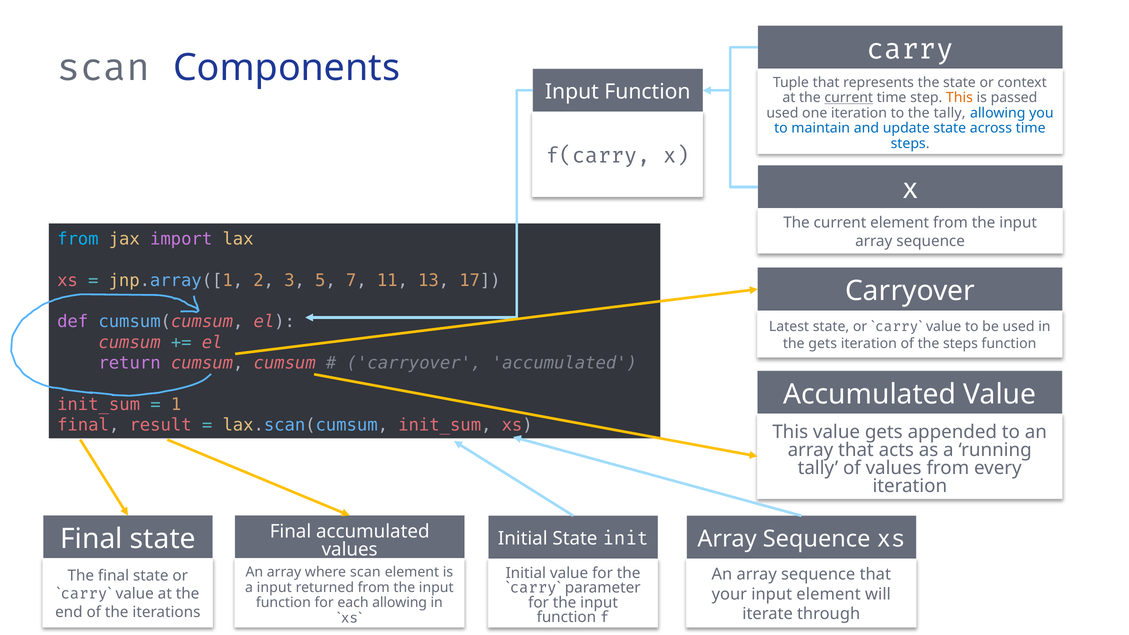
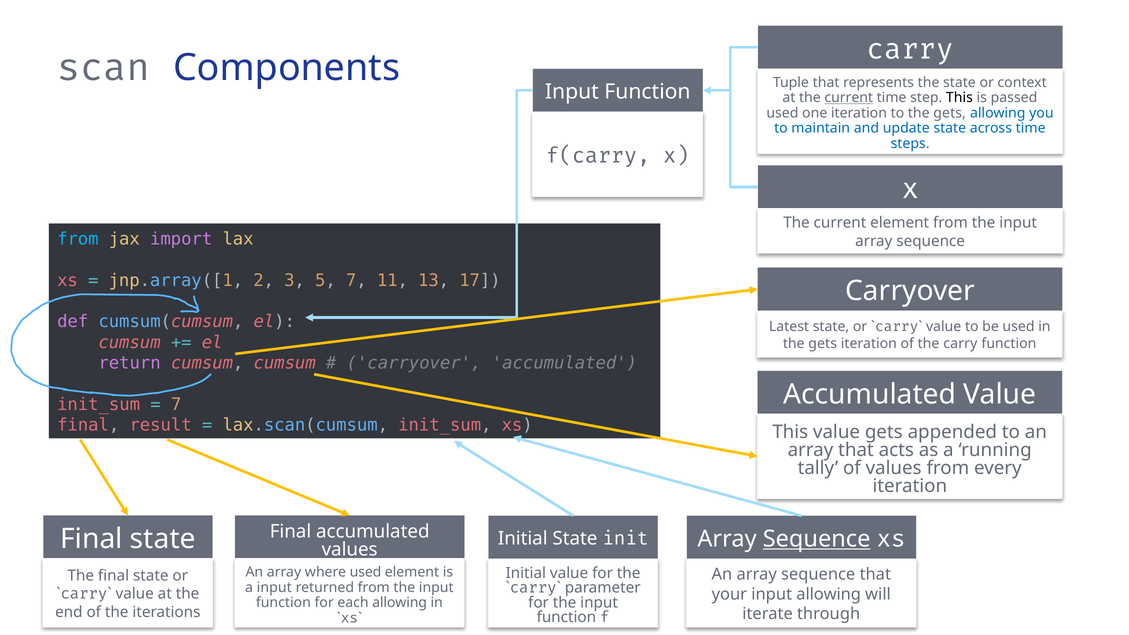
This colour: orange -> black (959, 98)
to the tally: tally -> gets (950, 113)
the steps: steps -> carry (960, 343)
1: 1 -> 7 (176, 404)
Sequence underline: none -> present (817, 539)
where scan: scan -> used (366, 572)
input element: element -> allowing (829, 594)
